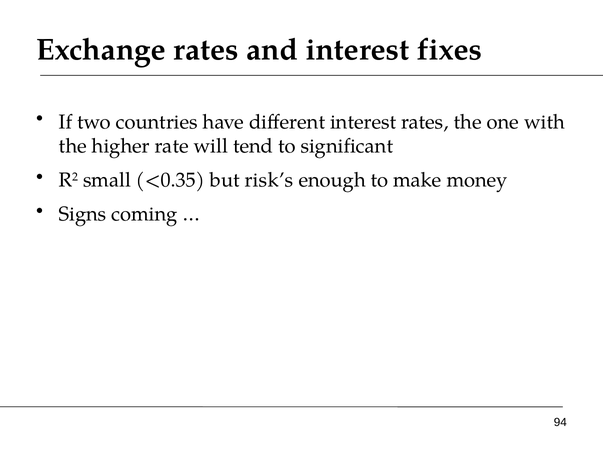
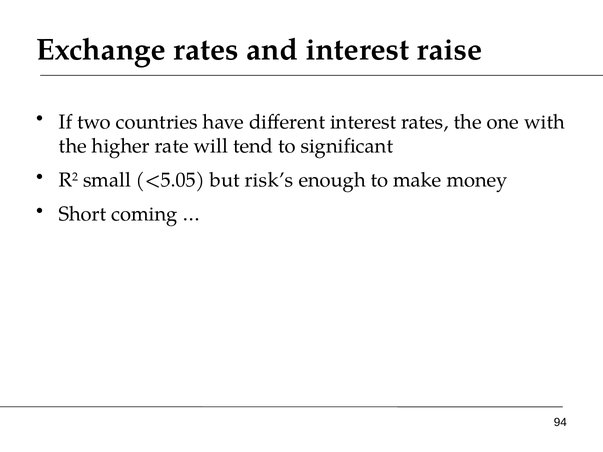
fixes: fixes -> raise (449, 50)
<0.35: <0.35 -> <5.05 (170, 180)
Signs: Signs -> Short (83, 214)
